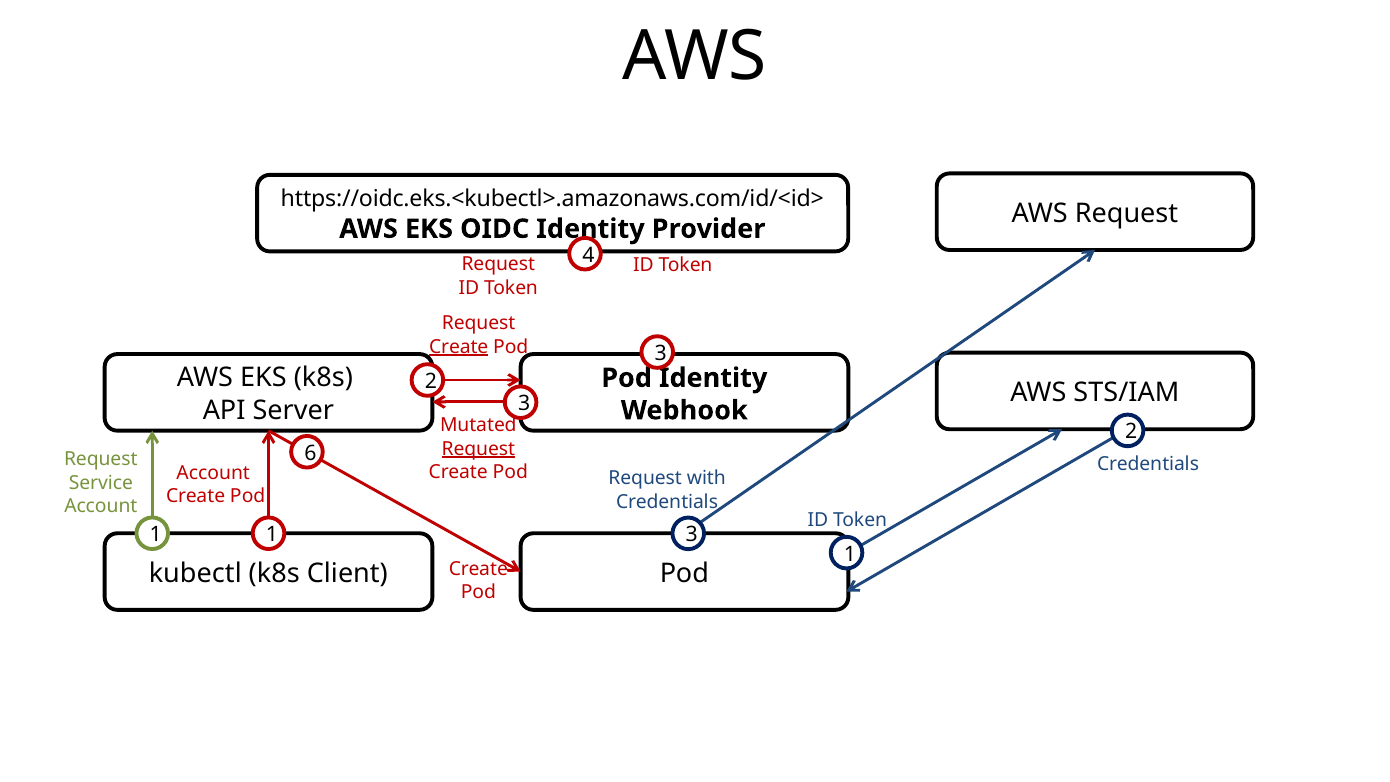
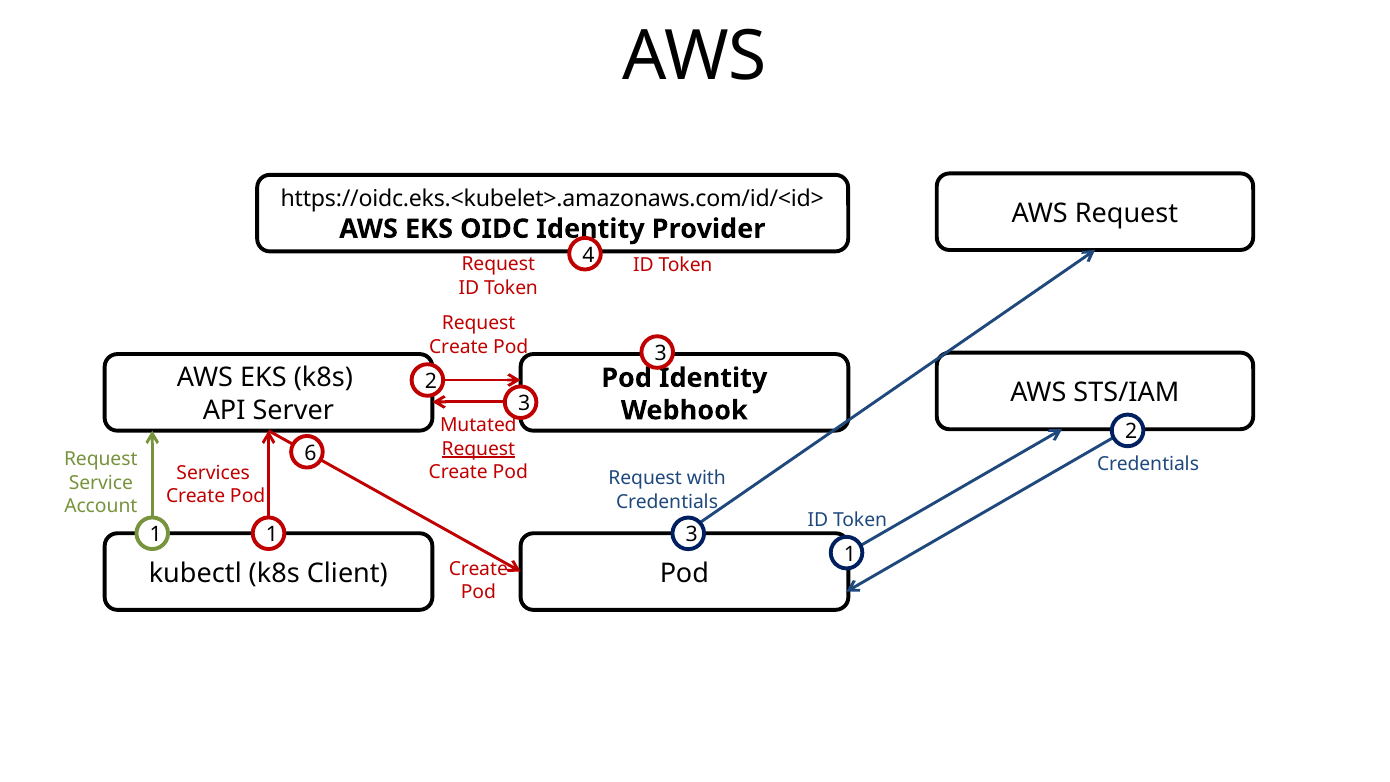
https://oidc.eks.<kubectl>.amazonaws.com/id/<id>: https://oidc.eks.<kubectl>.amazonaws.com/id/<id> -> https://oidc.eks.<kubelet>.amazonaws.com/id/<id> (552, 198)
Create underline: present -> none (459, 347)
Account: Account -> Services (213, 473)
